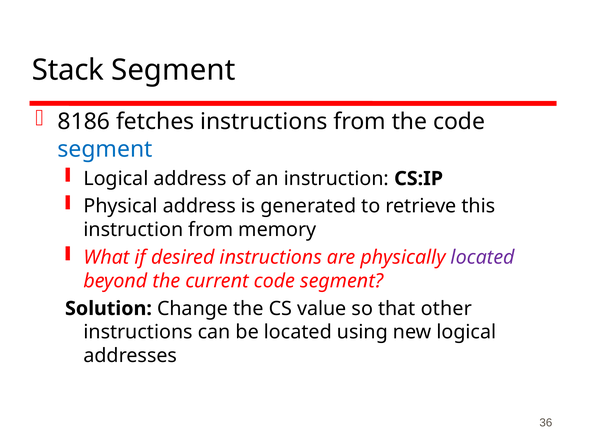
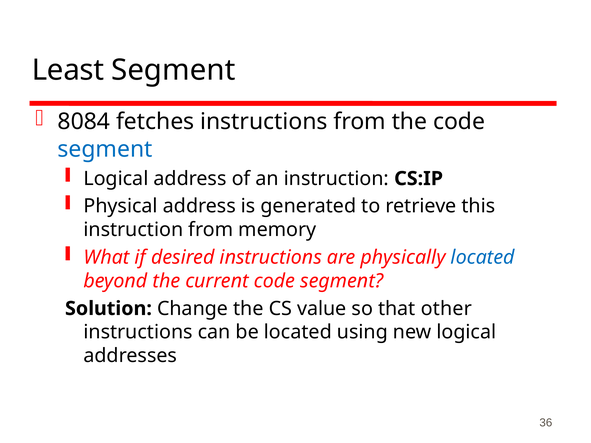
Stack: Stack -> Least (68, 70)
8186: 8186 -> 8084 (84, 122)
located colour: purple -> blue (483, 257)
